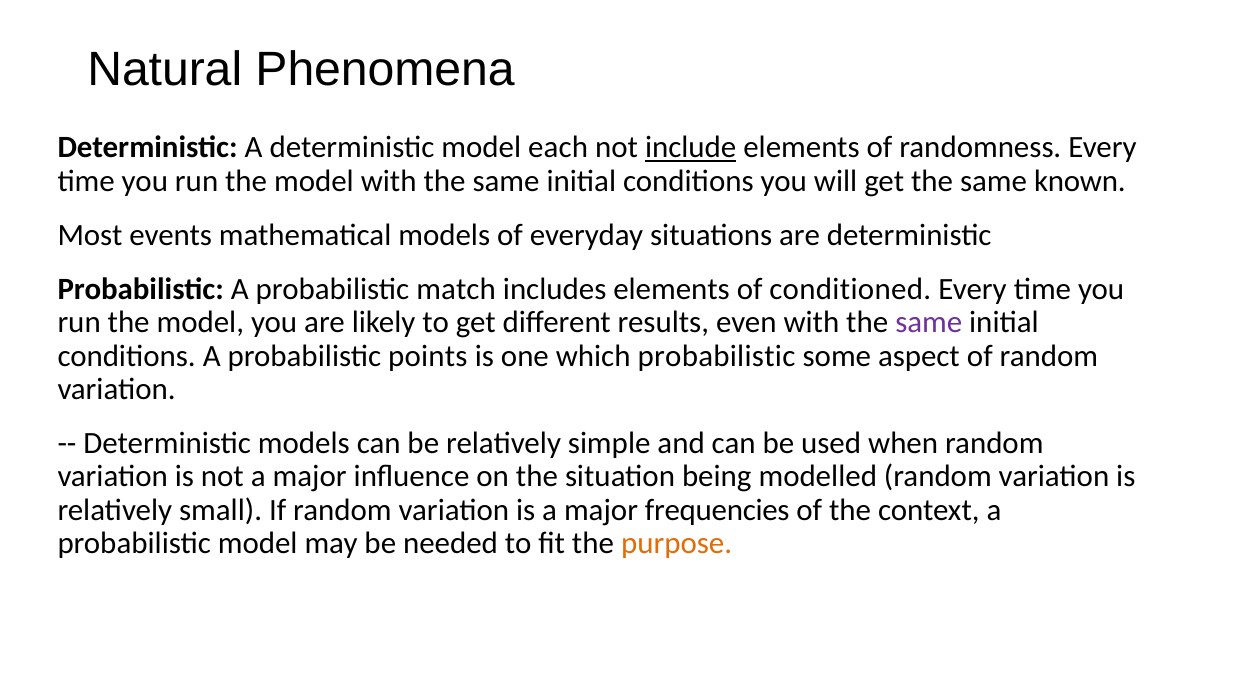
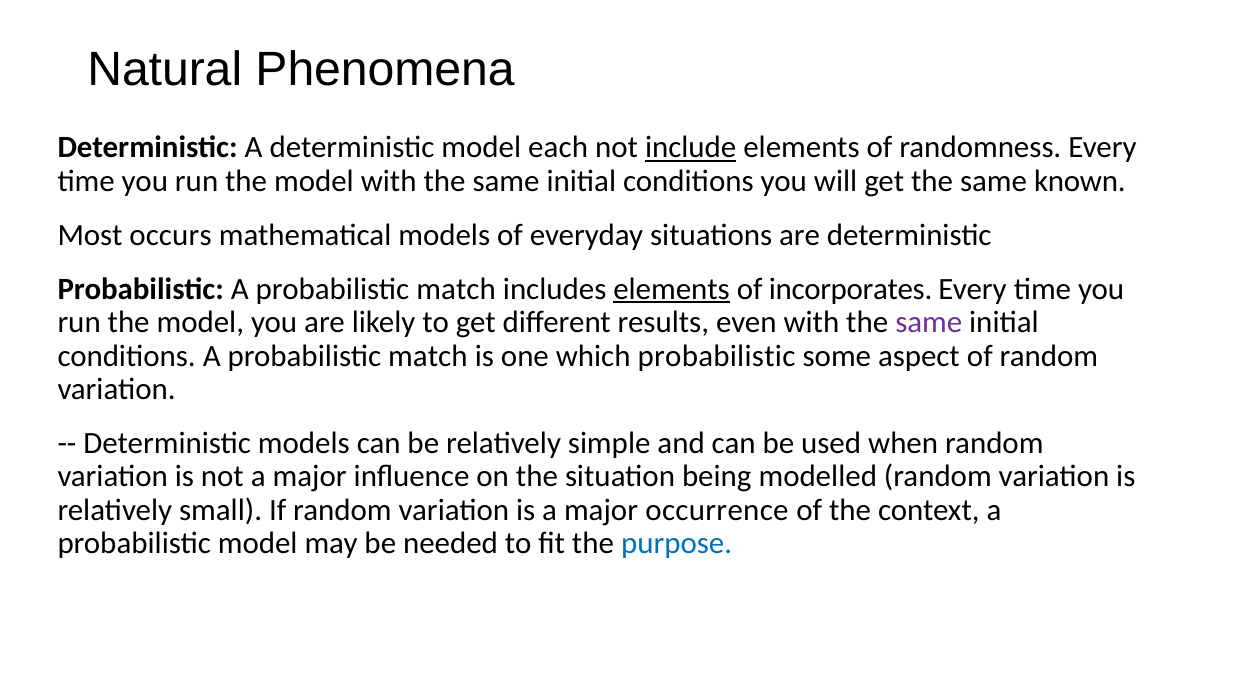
events: events -> occurs (170, 235)
elements underline: none -> present (672, 289)
conditioned: conditioned -> incorporates (851, 289)
conditions A probabilistic points: points -> match (428, 356)
frequencies: frequencies -> occurrence (717, 510)
purpose colour: orange -> blue (677, 544)
